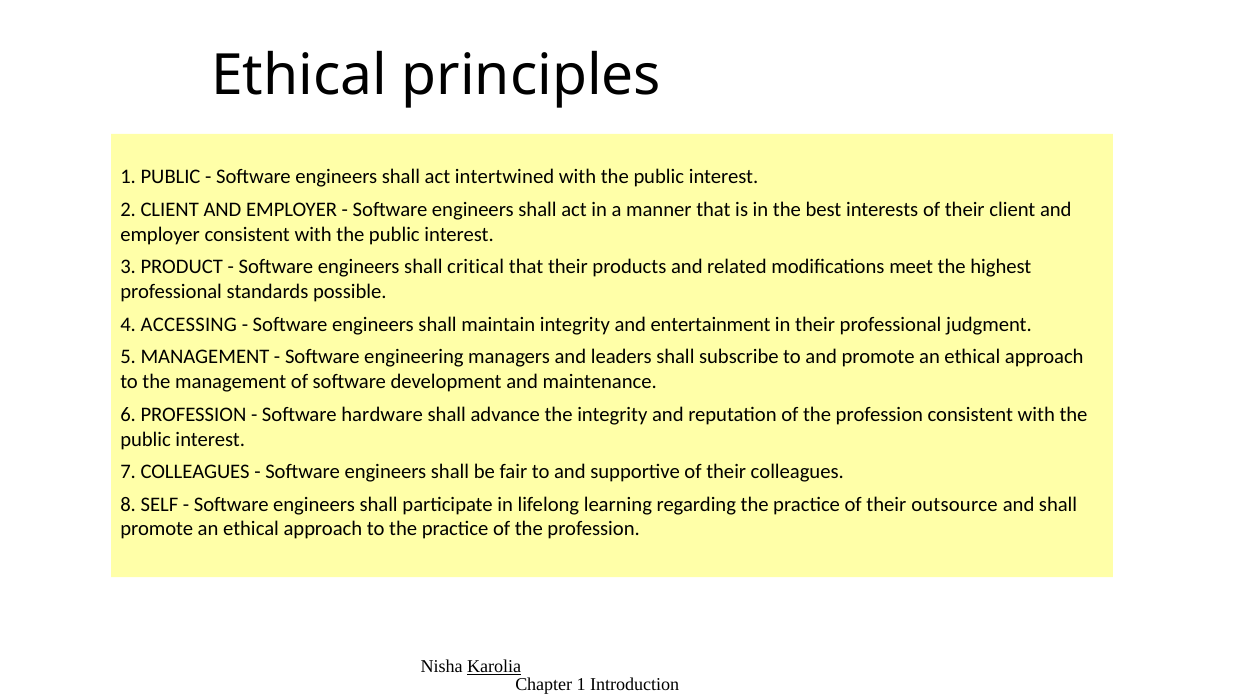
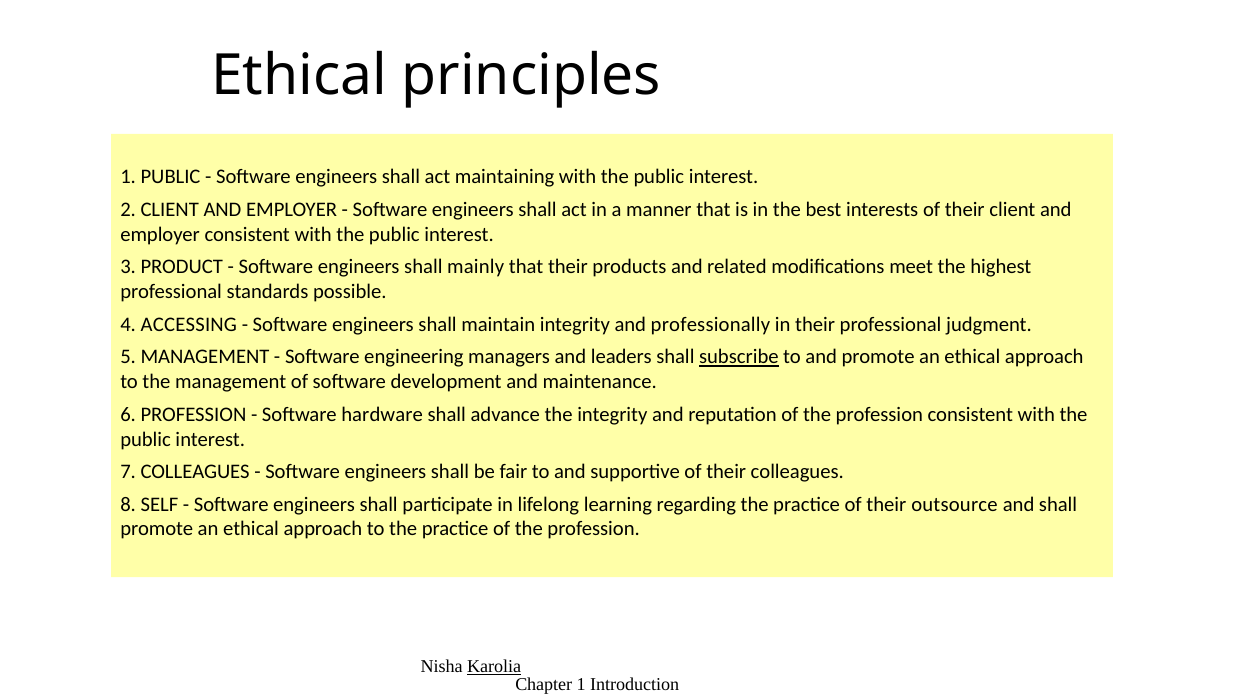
intertwined: intertwined -> maintaining (505, 177)
critical: critical -> mainly (476, 267)
entertainment: entertainment -> professionally (710, 325)
subscribe underline: none -> present (739, 357)
